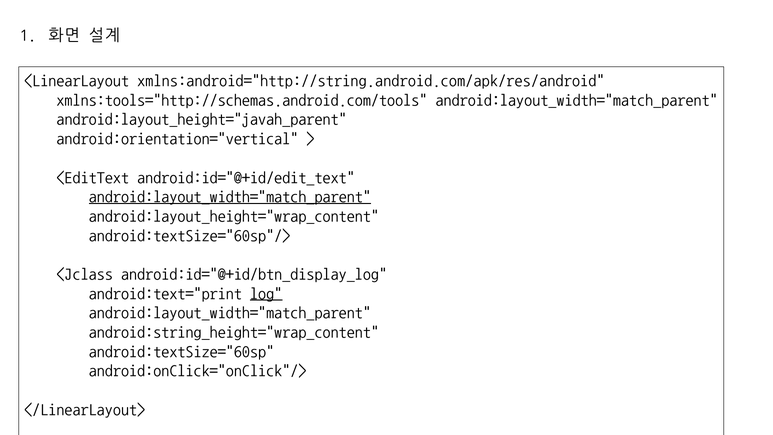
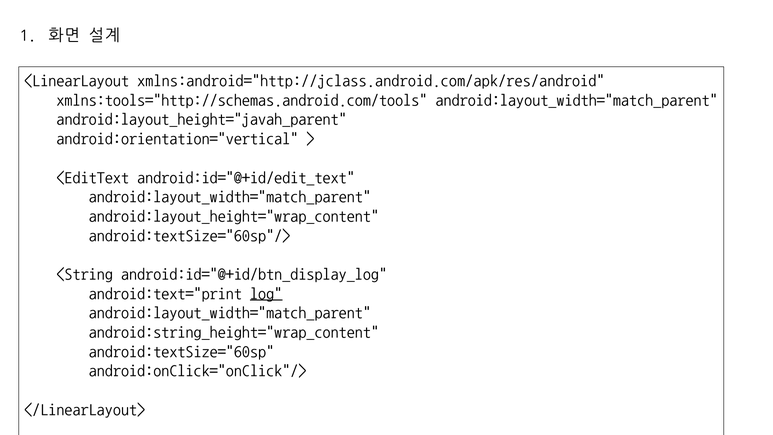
xmlns:android="http://string.android.com/apk/res/android: xmlns:android="http://string.android.com/apk/res/android -> xmlns:android="http://jclass.android.com/apk/res/android (371, 80)
android:layout_width="match_parent underline: present -> none (230, 196)
<Jclass: <Jclass -> <String (85, 274)
